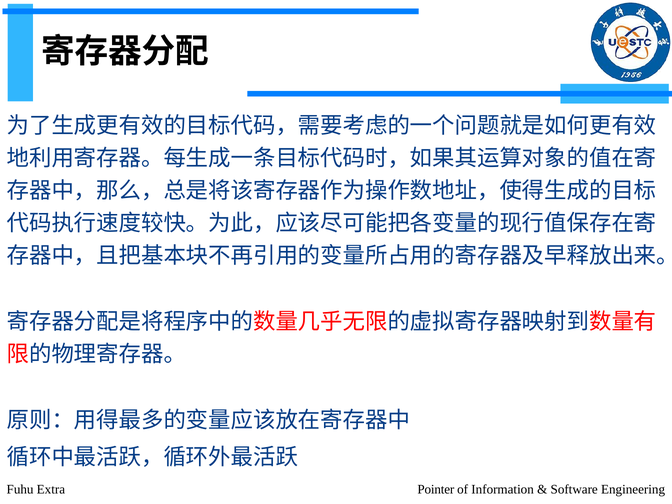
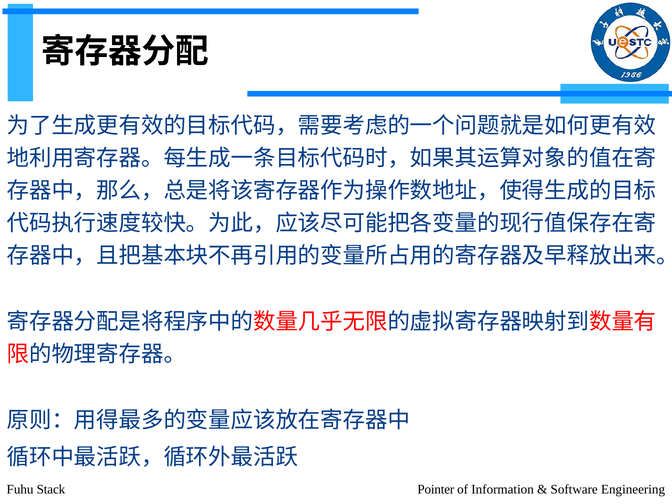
Extra: Extra -> Stack (51, 489)
